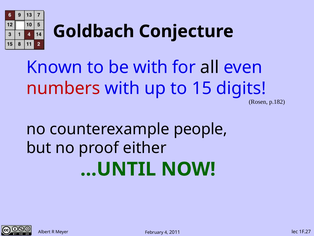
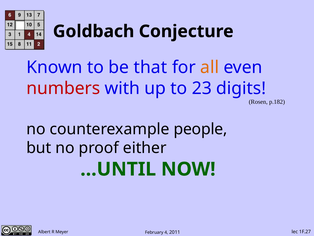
be with: with -> that (150, 67)
all colour: black -> orange (210, 67)
15: 15 -> 23 (202, 88)
